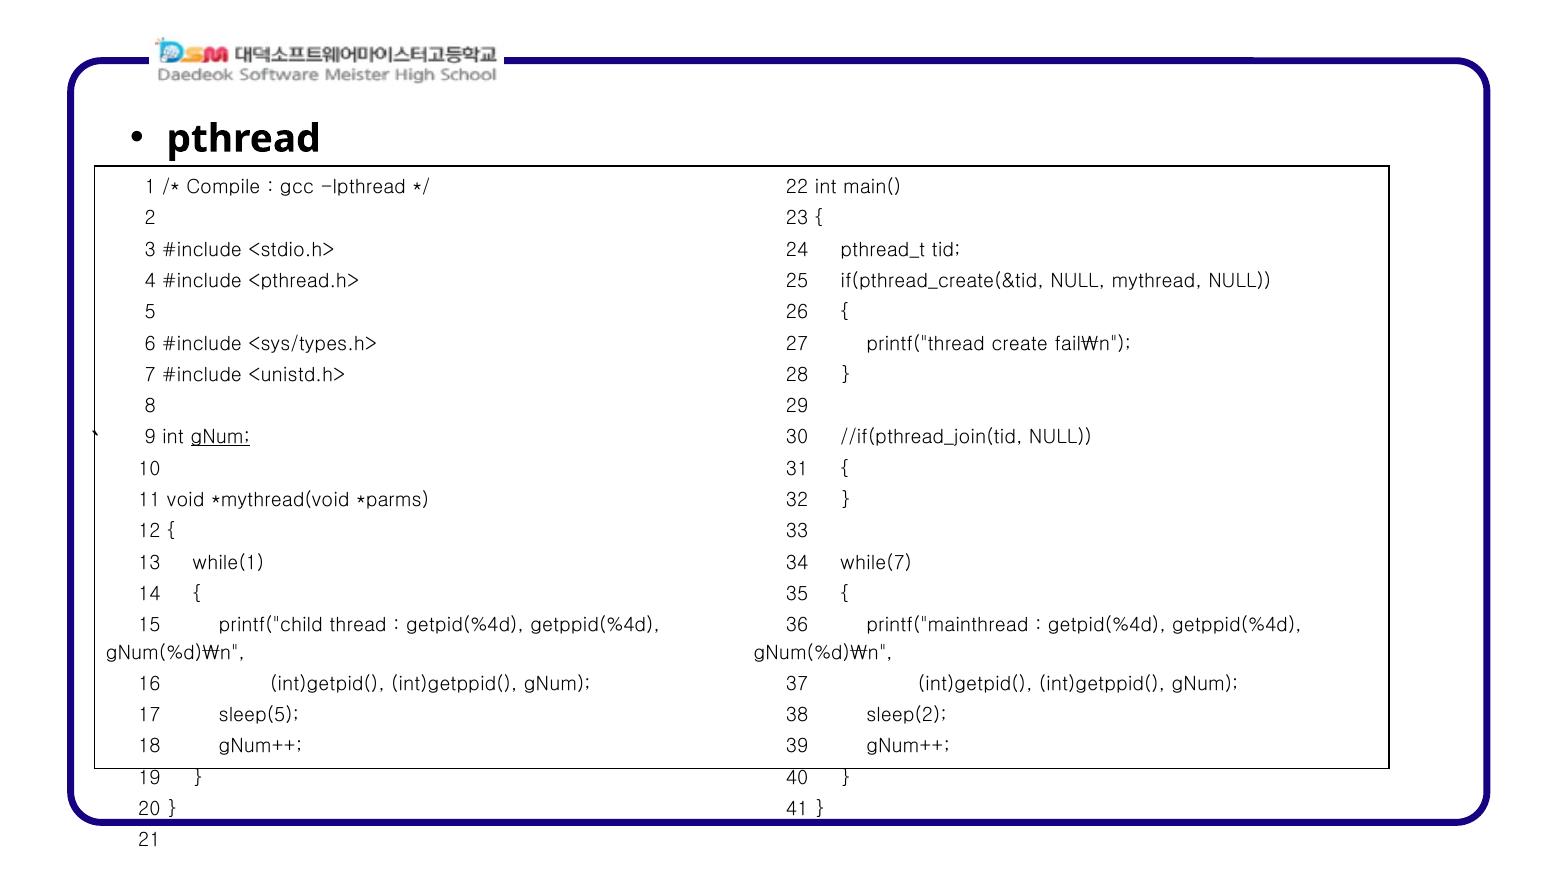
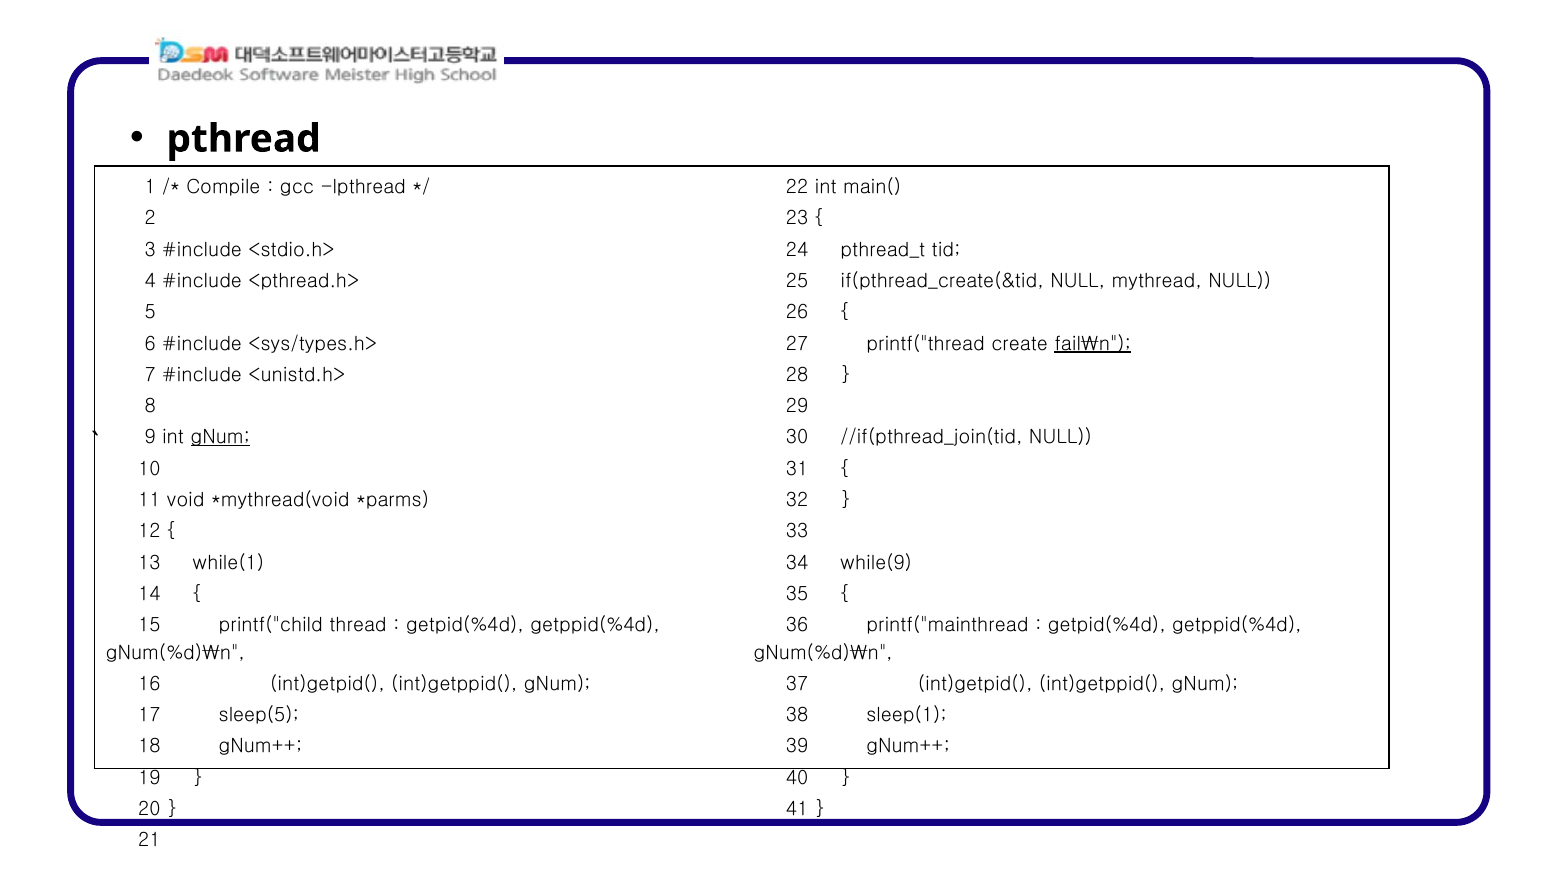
fail\n underline: none -> present (1093, 344)
while(7: while(7 -> while(9 (876, 563)
sleep(2: sleep(2 -> sleep(1 (907, 715)
